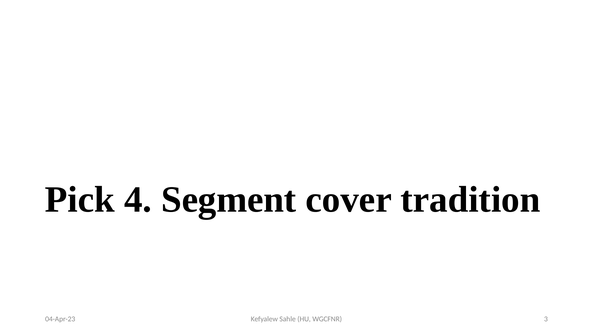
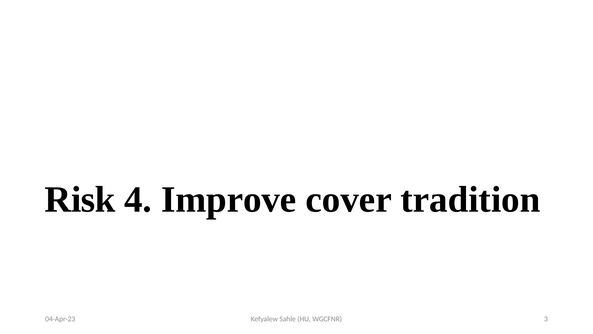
Pick: Pick -> Risk (80, 199)
Segment: Segment -> Improve (229, 199)
